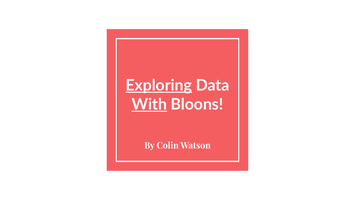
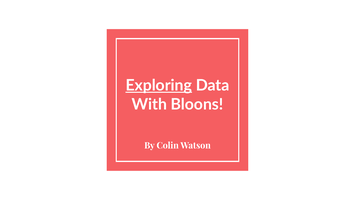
With underline: present -> none (149, 104)
